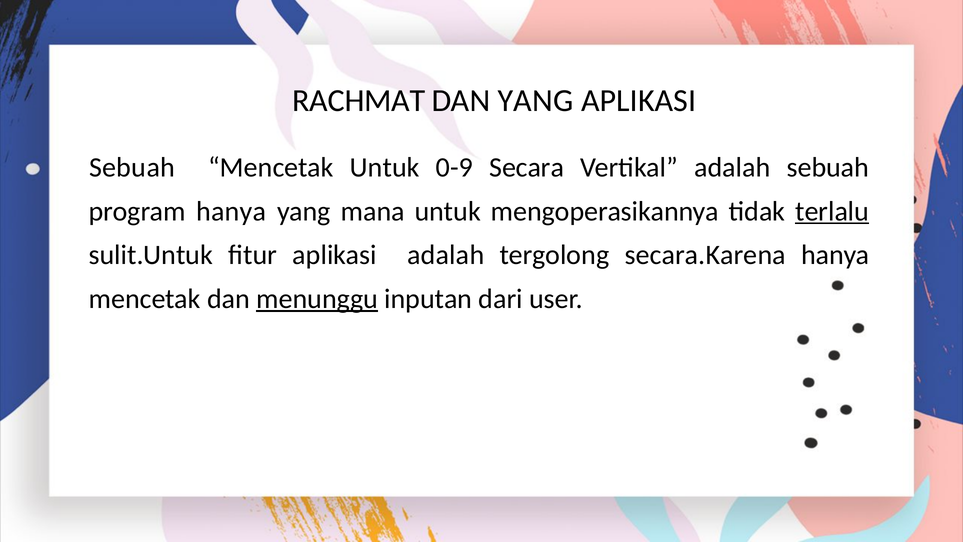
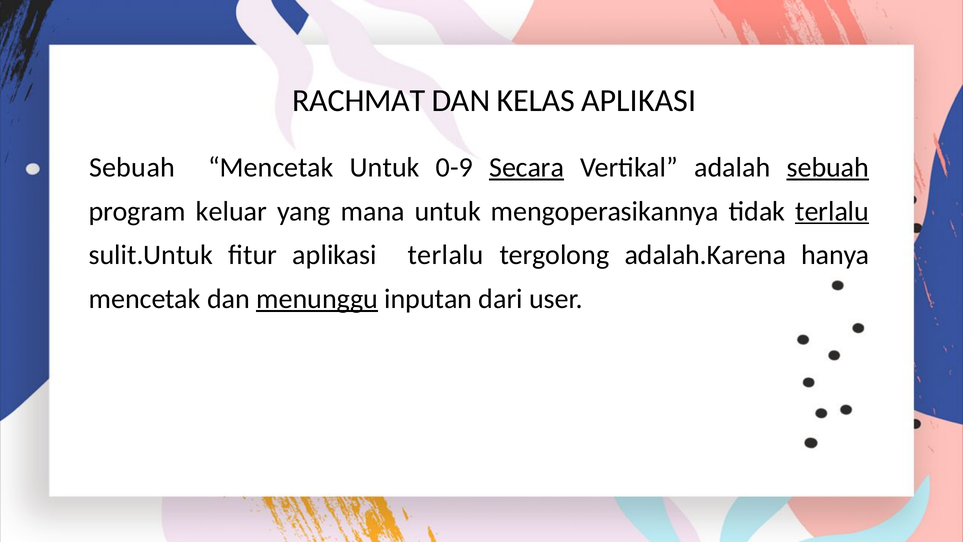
DAN YANG: YANG -> KELAS (536, 101)
Secara underline: none -> present (527, 167)
sebuah underline: none -> present (828, 167)
program hanya: hanya -> keluar (231, 211)
aplikasi adalah: adalah -> terlalu (446, 255)
secara.Karena: secara.Karena -> adalah.Karena (705, 255)
